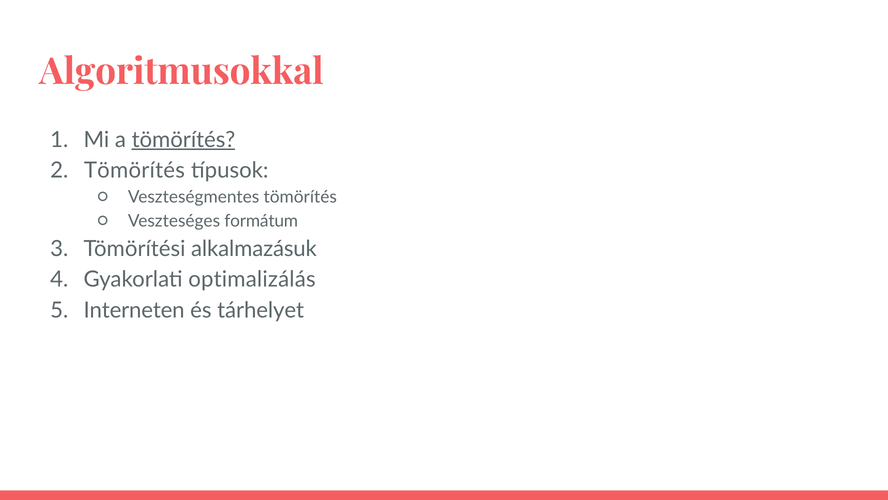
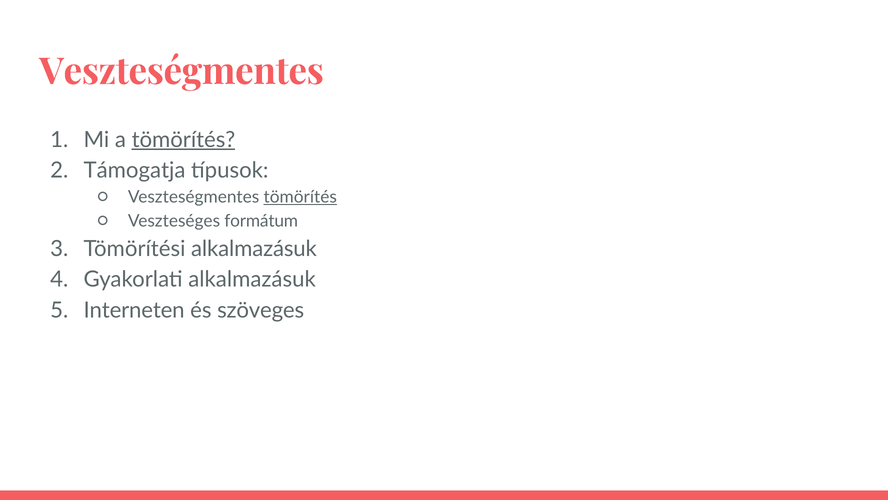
Algoritmusokkal: Algoritmusokkal -> Veszteségmentes (181, 72)
Tömörítés: Tömörítés -> Támogatja (135, 170)
tömörítés underline: none -> present (300, 197)
Gyakorlati optimalizálás: optimalizálás -> alkalmazásuk (252, 279)
tárhelyet: tárhelyet -> szöveges (261, 310)
